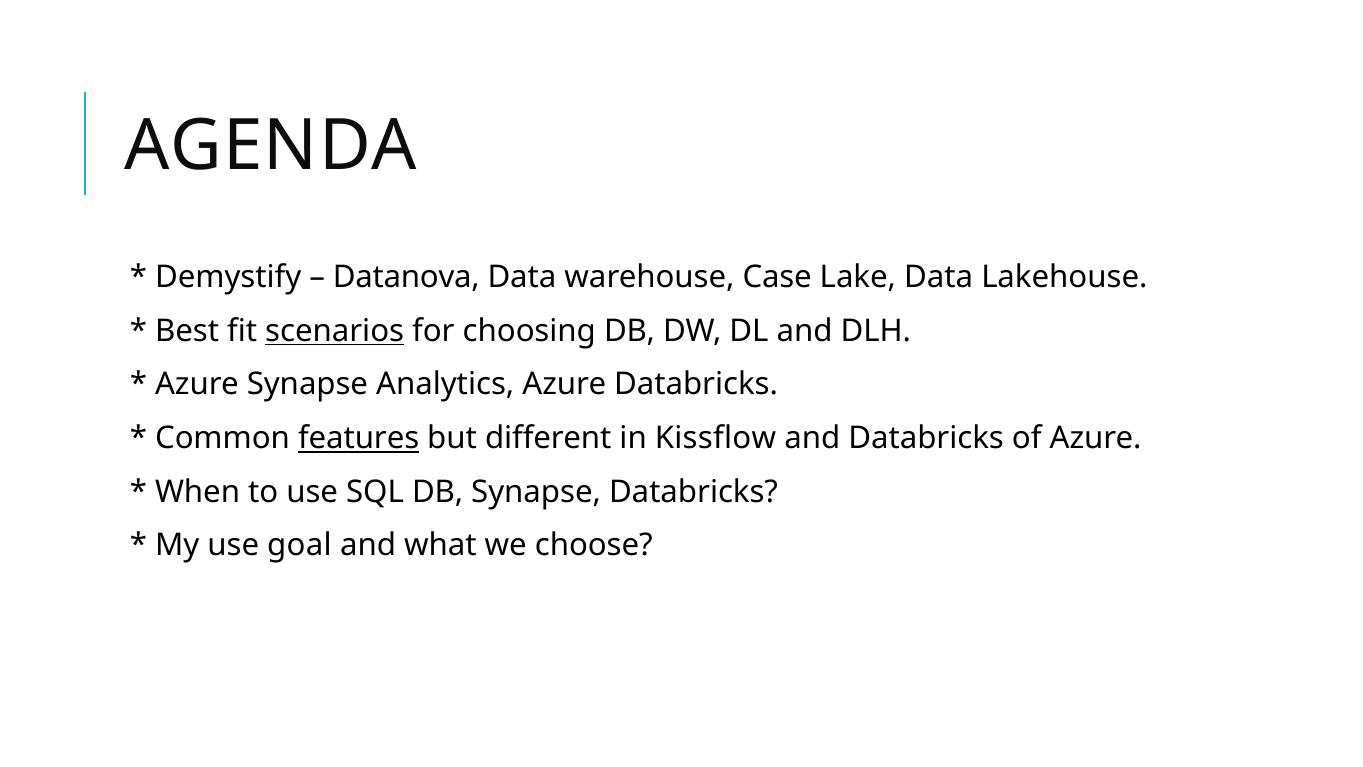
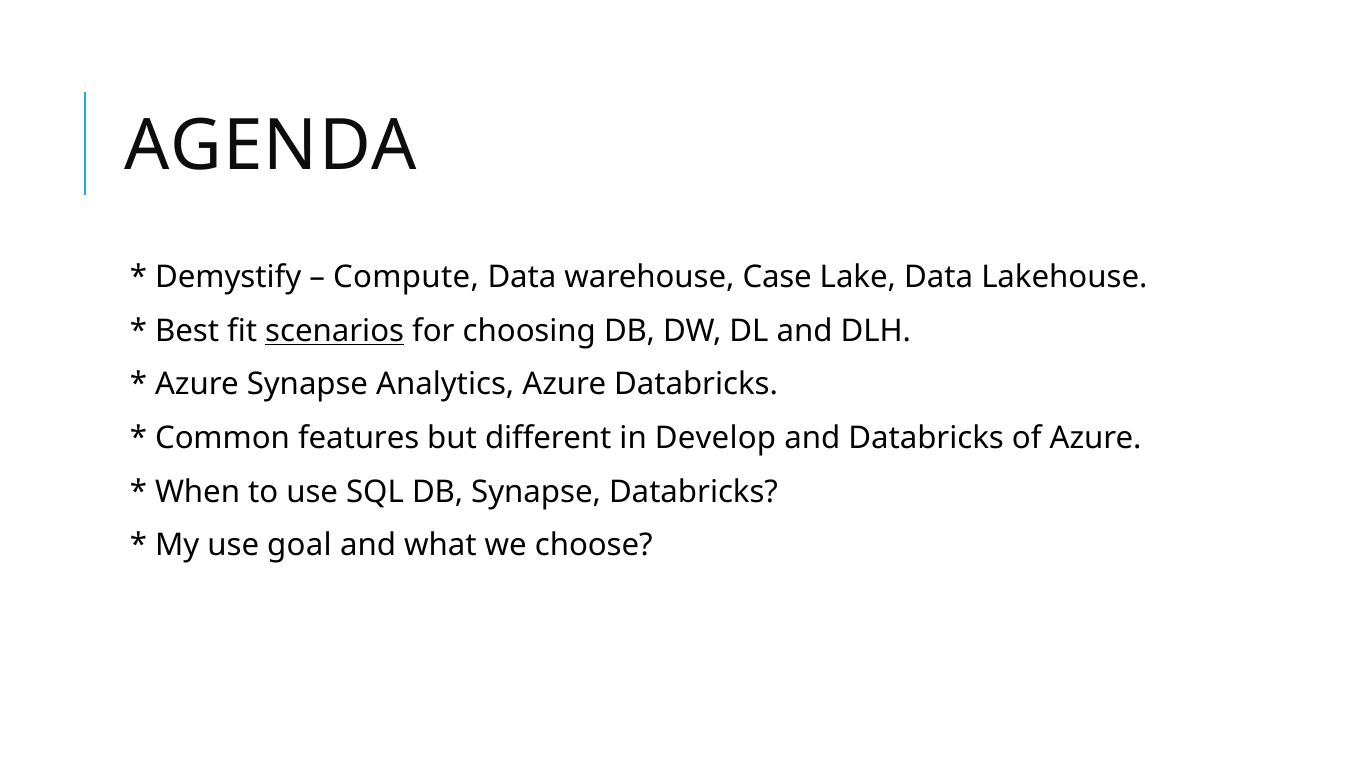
Datanova: Datanova -> Compute (406, 277)
features underline: present -> none (359, 438)
Kissflow: Kissflow -> Develop (715, 438)
